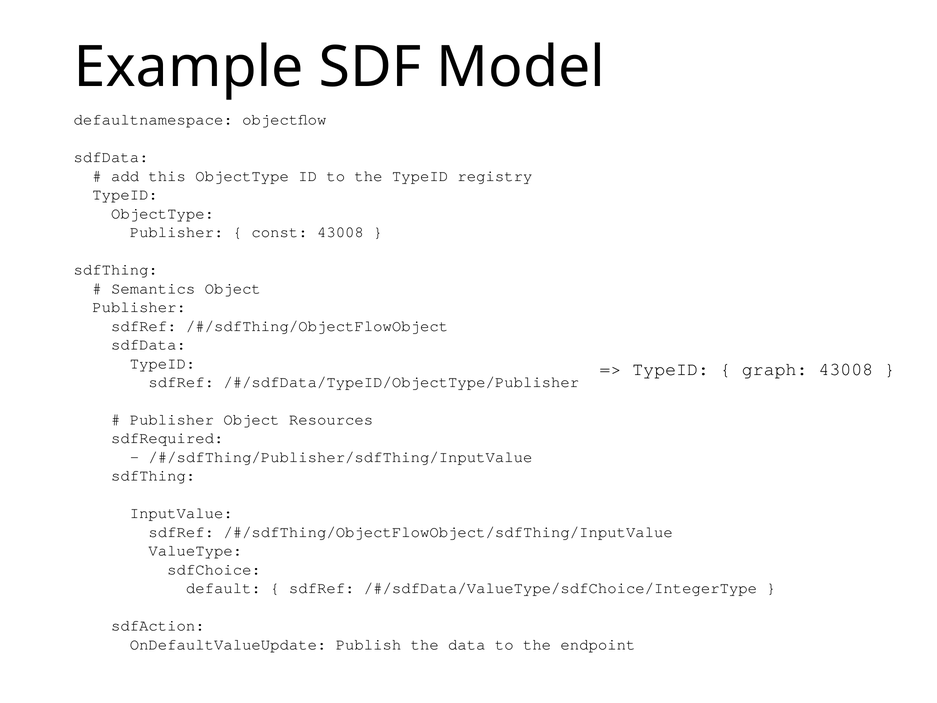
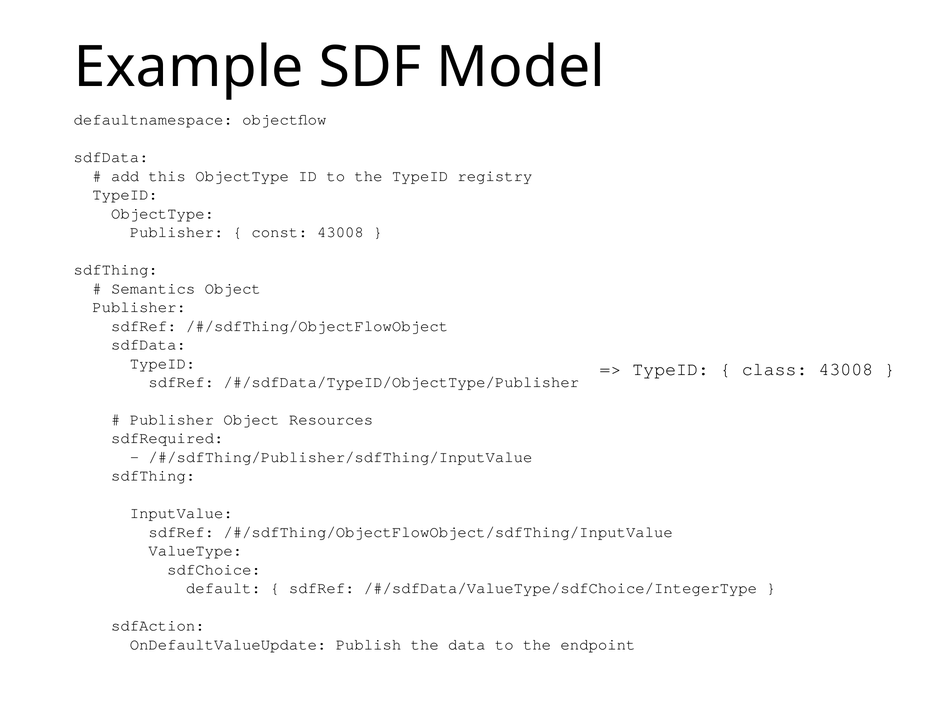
graph: graph -> class (775, 369)
